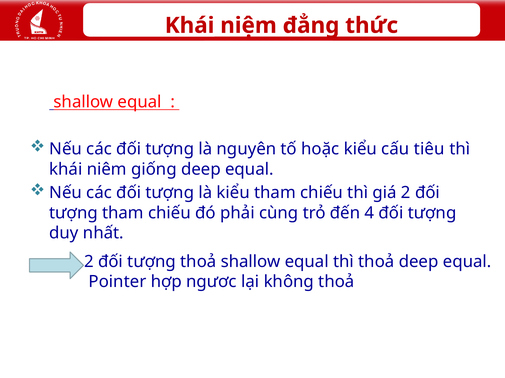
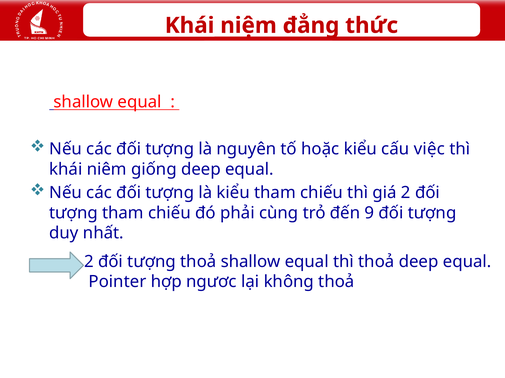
tiêu: tiêu -> việc (429, 149)
4: 4 -> 9 (369, 213)
